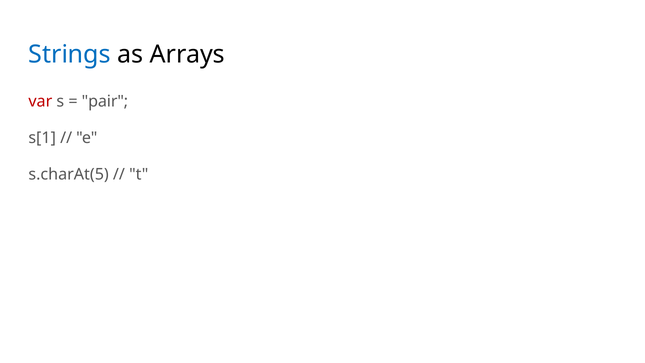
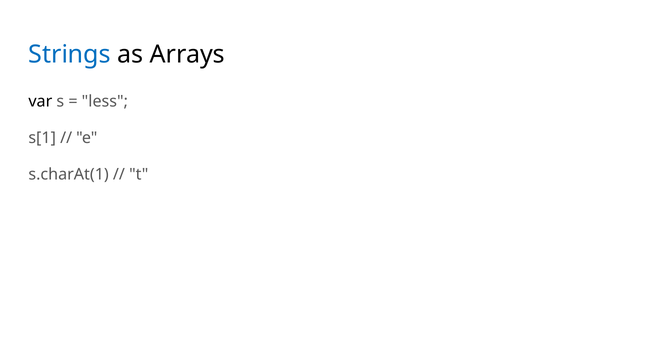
var colour: red -> black (40, 101)
pair: pair -> less (105, 101)
s.charAt(5: s.charAt(5 -> s.charAt(1 (69, 175)
